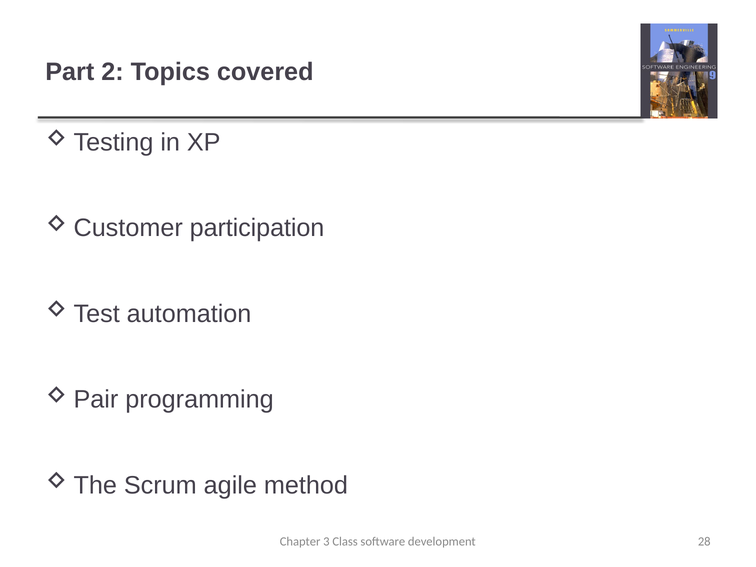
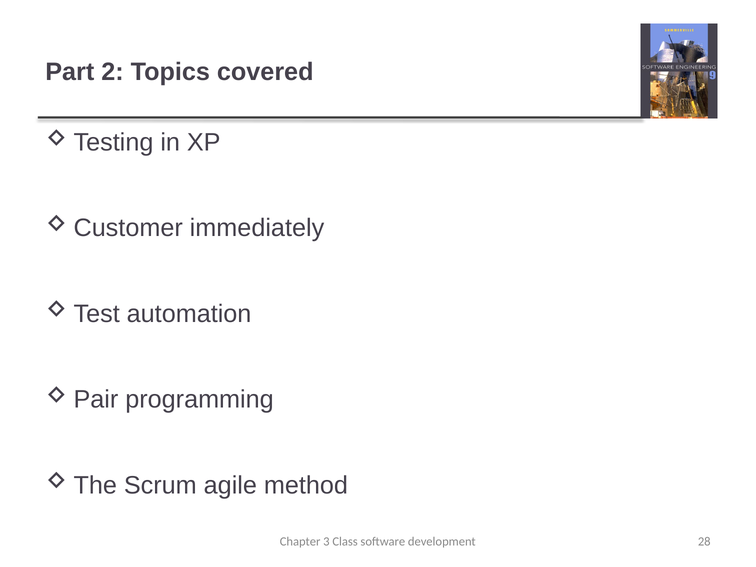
participation: participation -> immediately (257, 228)
